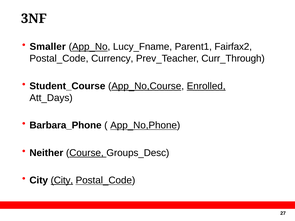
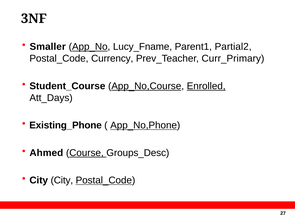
Fairfax2: Fairfax2 -> Partial2 (233, 47)
Curr_Through: Curr_Through -> Curr_Primary (233, 59)
Barbara_Phone: Barbara_Phone -> Existing_Phone (66, 125)
Neither: Neither -> Ahmed (46, 153)
City underline: present -> none (62, 181)
